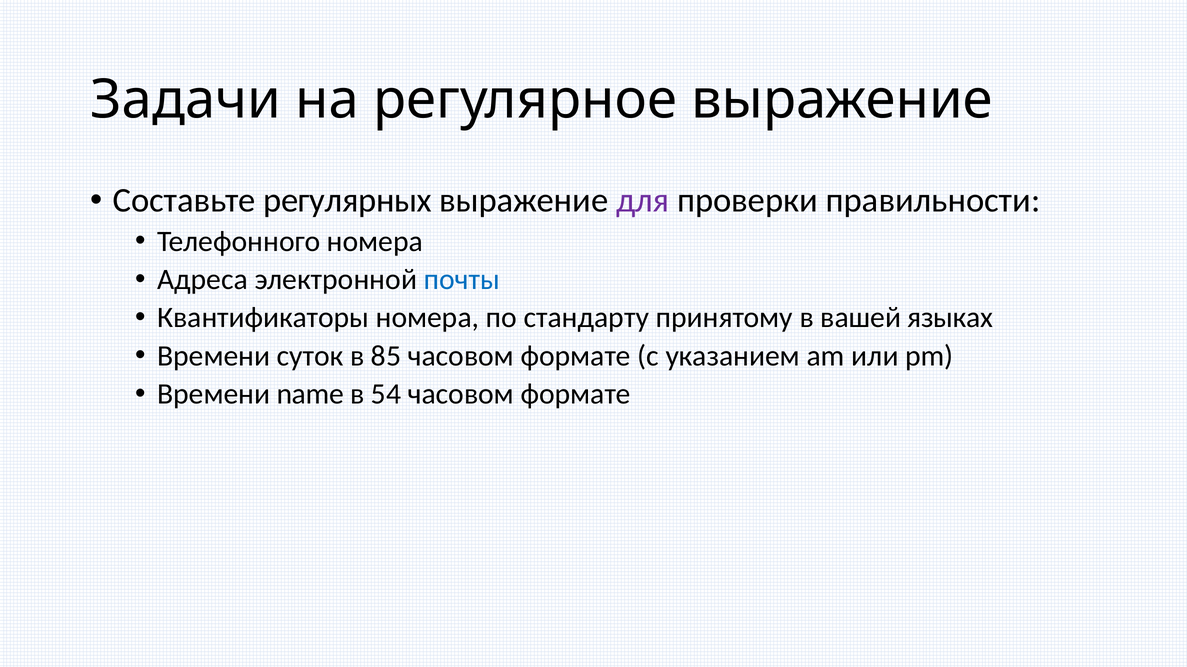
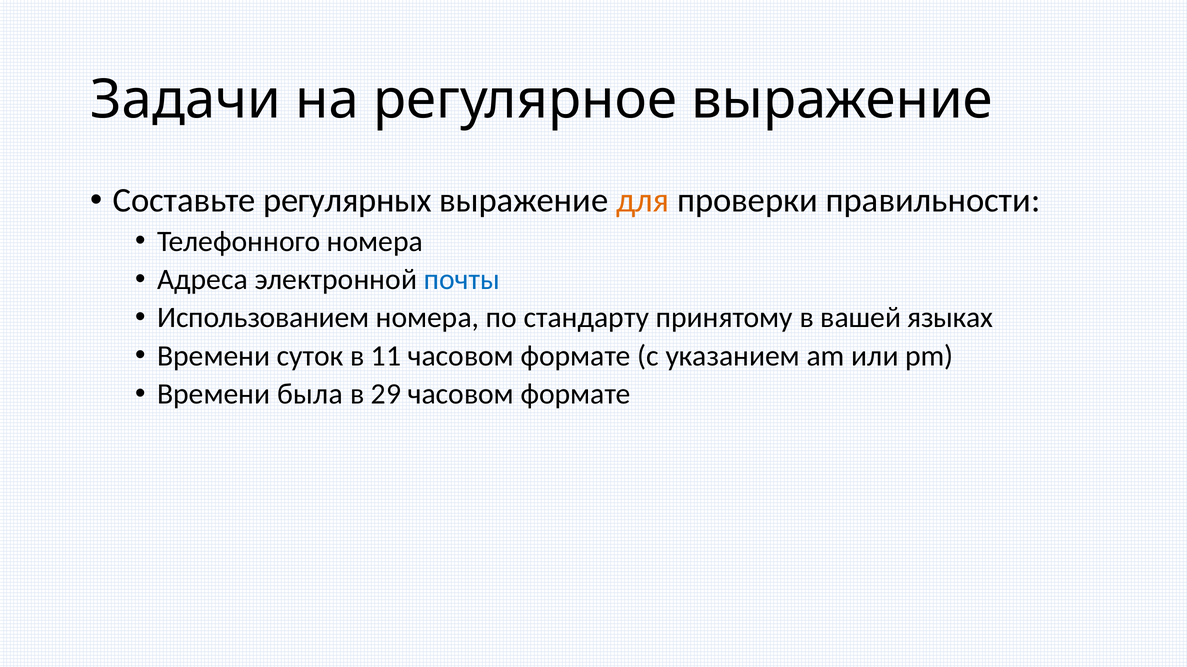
для colour: purple -> orange (643, 201)
Квантификаторы: Квантификаторы -> Использованием (263, 318)
85: 85 -> 11 (386, 356)
name: name -> была (310, 394)
54: 54 -> 29 (386, 394)
